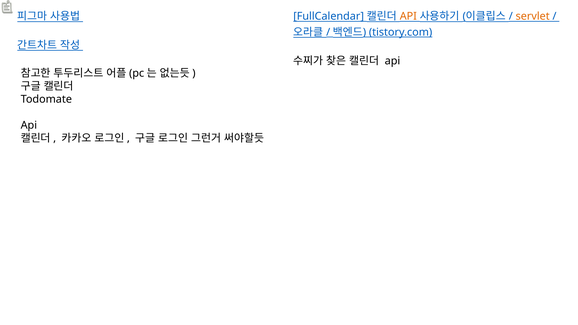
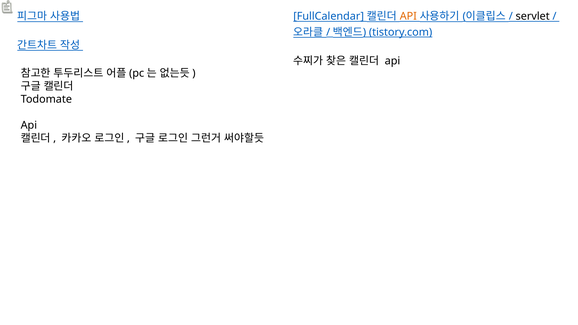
servlet colour: orange -> black (533, 16)
